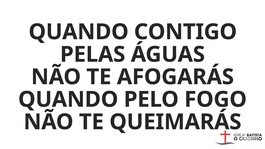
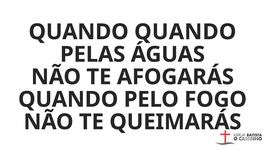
QUANDO CONTIGO: CONTIGO -> QUANDO (185, 32)
